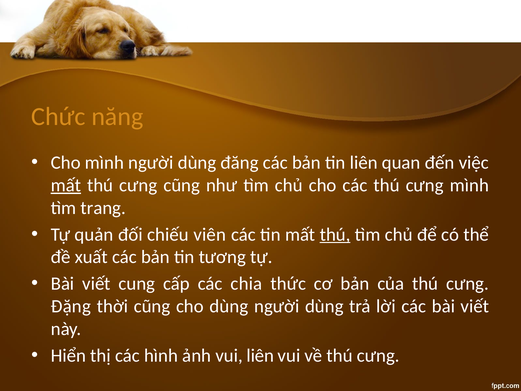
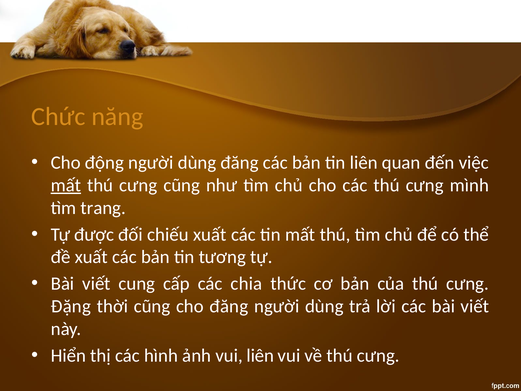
Cho mình: mình -> động (104, 163)
quản: quản -> được (94, 234)
chiếu viên: viên -> xuất (210, 234)
thú underline: present -> none (335, 234)
cho dùng: dùng -> đăng (229, 306)
